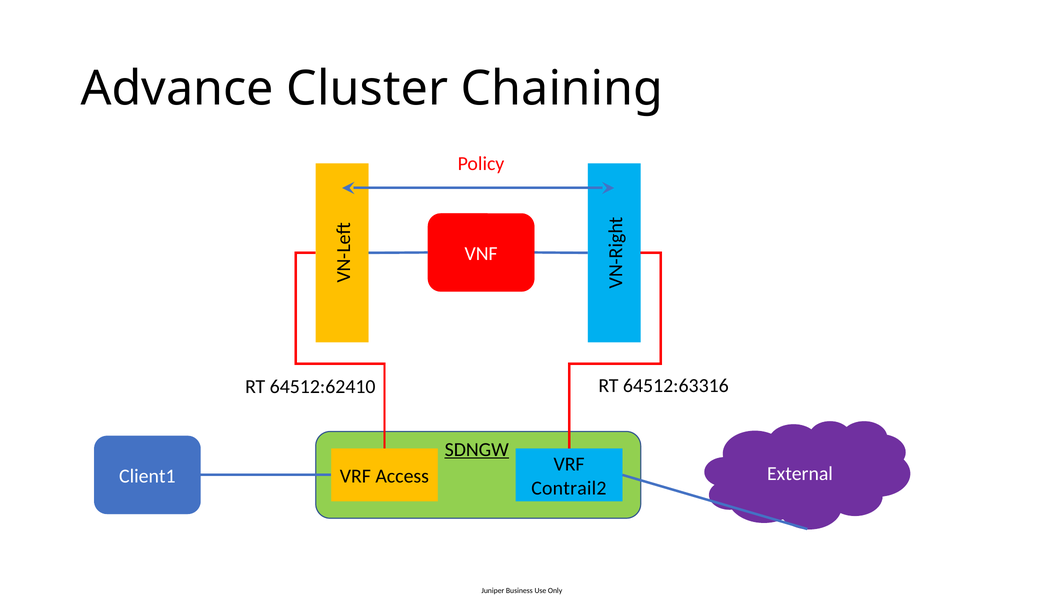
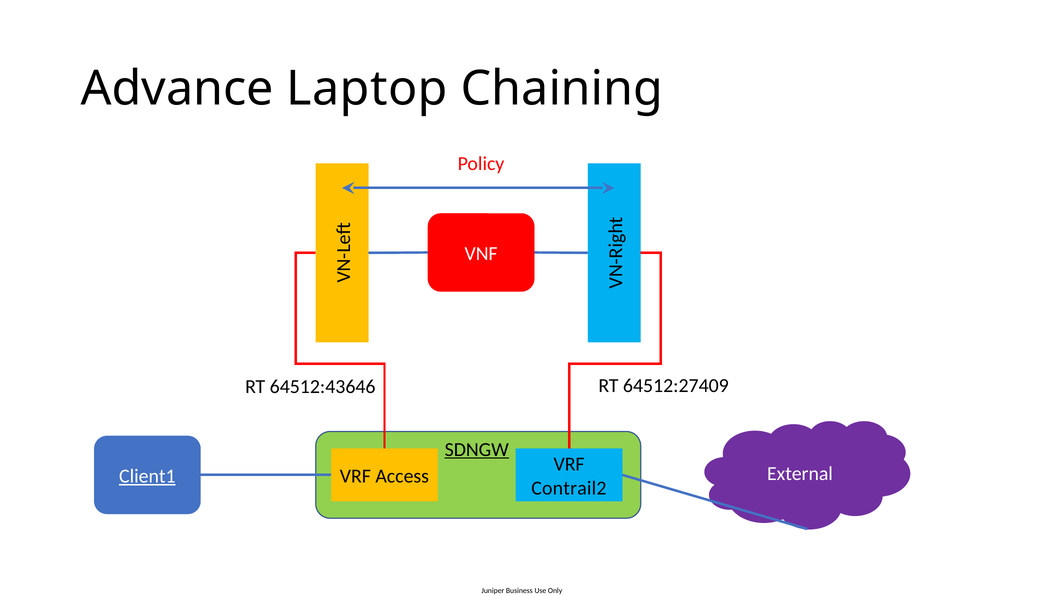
Cluster: Cluster -> Laptop (367, 89)
64512:62410: 64512:62410 -> 64512:43646 (323, 387)
64512:63316: 64512:63316 -> 64512:27409 (676, 386)
Client1 underline: none -> present (147, 476)
